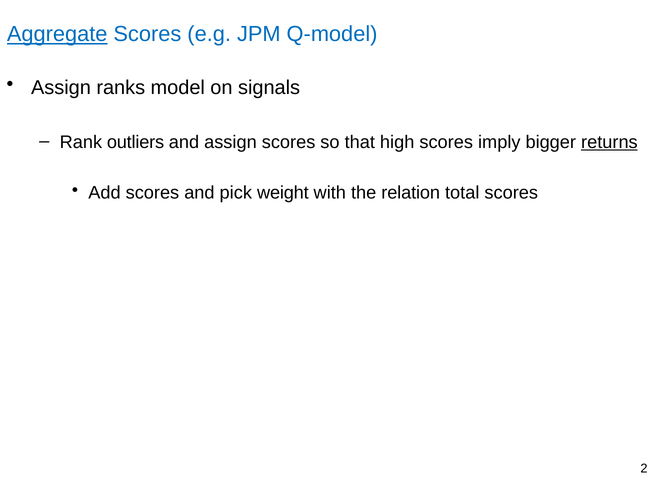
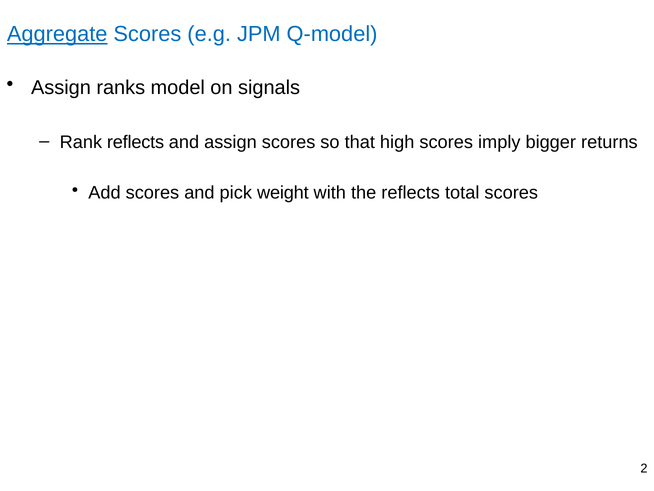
Rank outliers: outliers -> reflects (136, 142)
returns underline: present -> none (609, 142)
the relation: relation -> reflects (411, 193)
